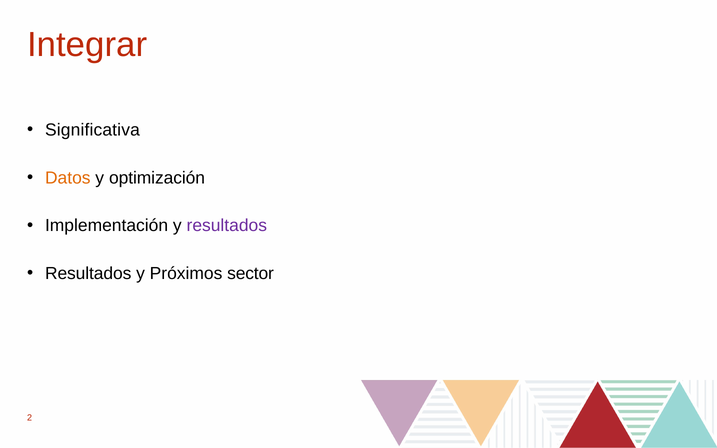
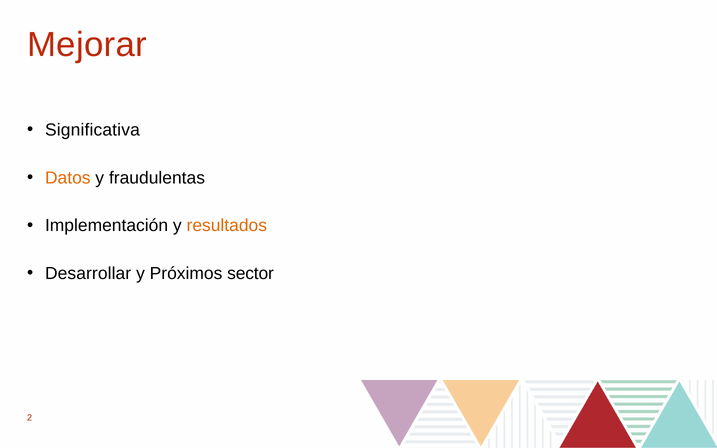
Integrar: Integrar -> Mejorar (87, 45)
optimización: optimización -> fraudulentas (157, 178)
resultados colour: purple -> orange (227, 226)
Resultados: Resultados -> Desarrollar (88, 274)
